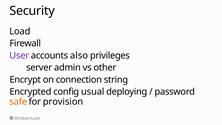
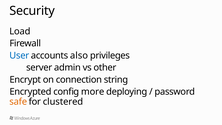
User colour: purple -> blue (19, 55)
usual: usual -> more (93, 92)
provision: provision -> clustered (63, 102)
